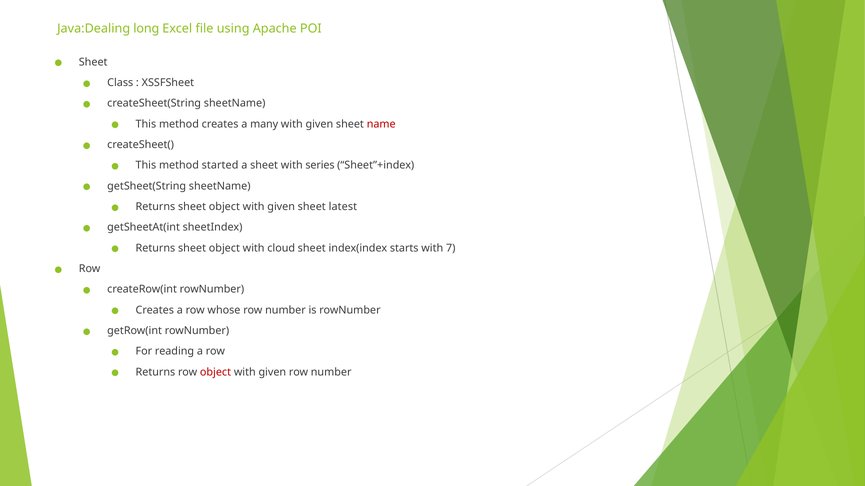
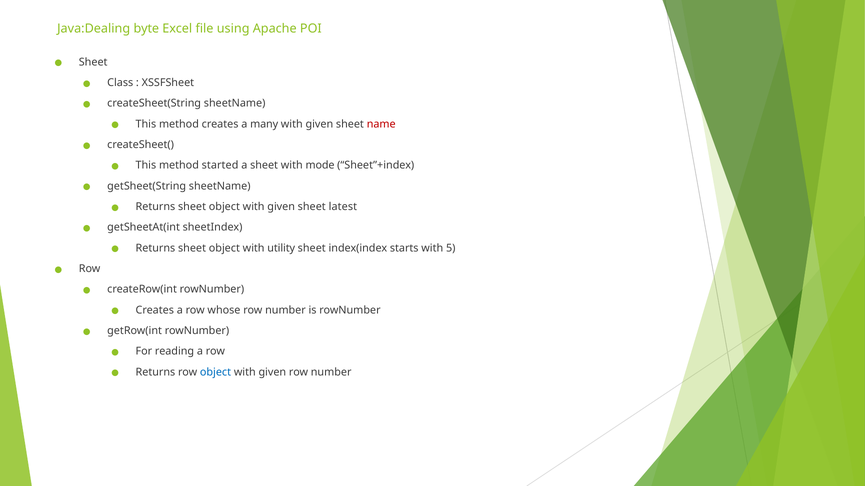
long: long -> byte (146, 29)
series: series -> mode (320, 166)
cloud: cloud -> utility (281, 248)
7: 7 -> 5 (451, 248)
object colour: red -> blue (215, 373)
